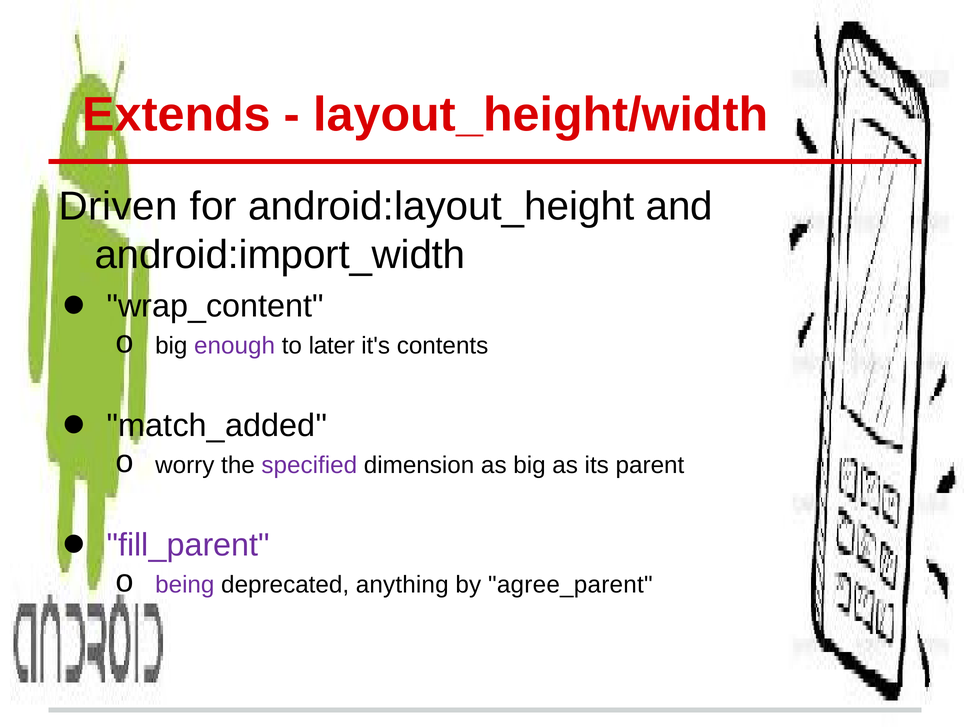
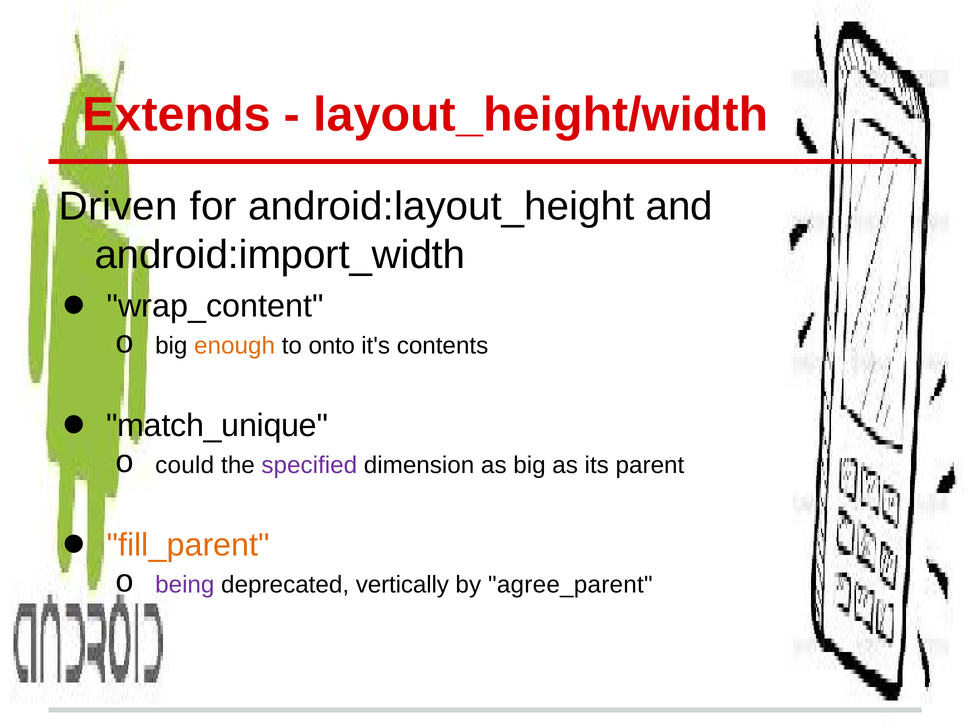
enough colour: purple -> orange (235, 346)
later: later -> onto (332, 346)
match_added: match_added -> match_unique (217, 426)
worry: worry -> could (185, 466)
fill_parent colour: purple -> orange (188, 546)
anything: anything -> vertically (402, 585)
